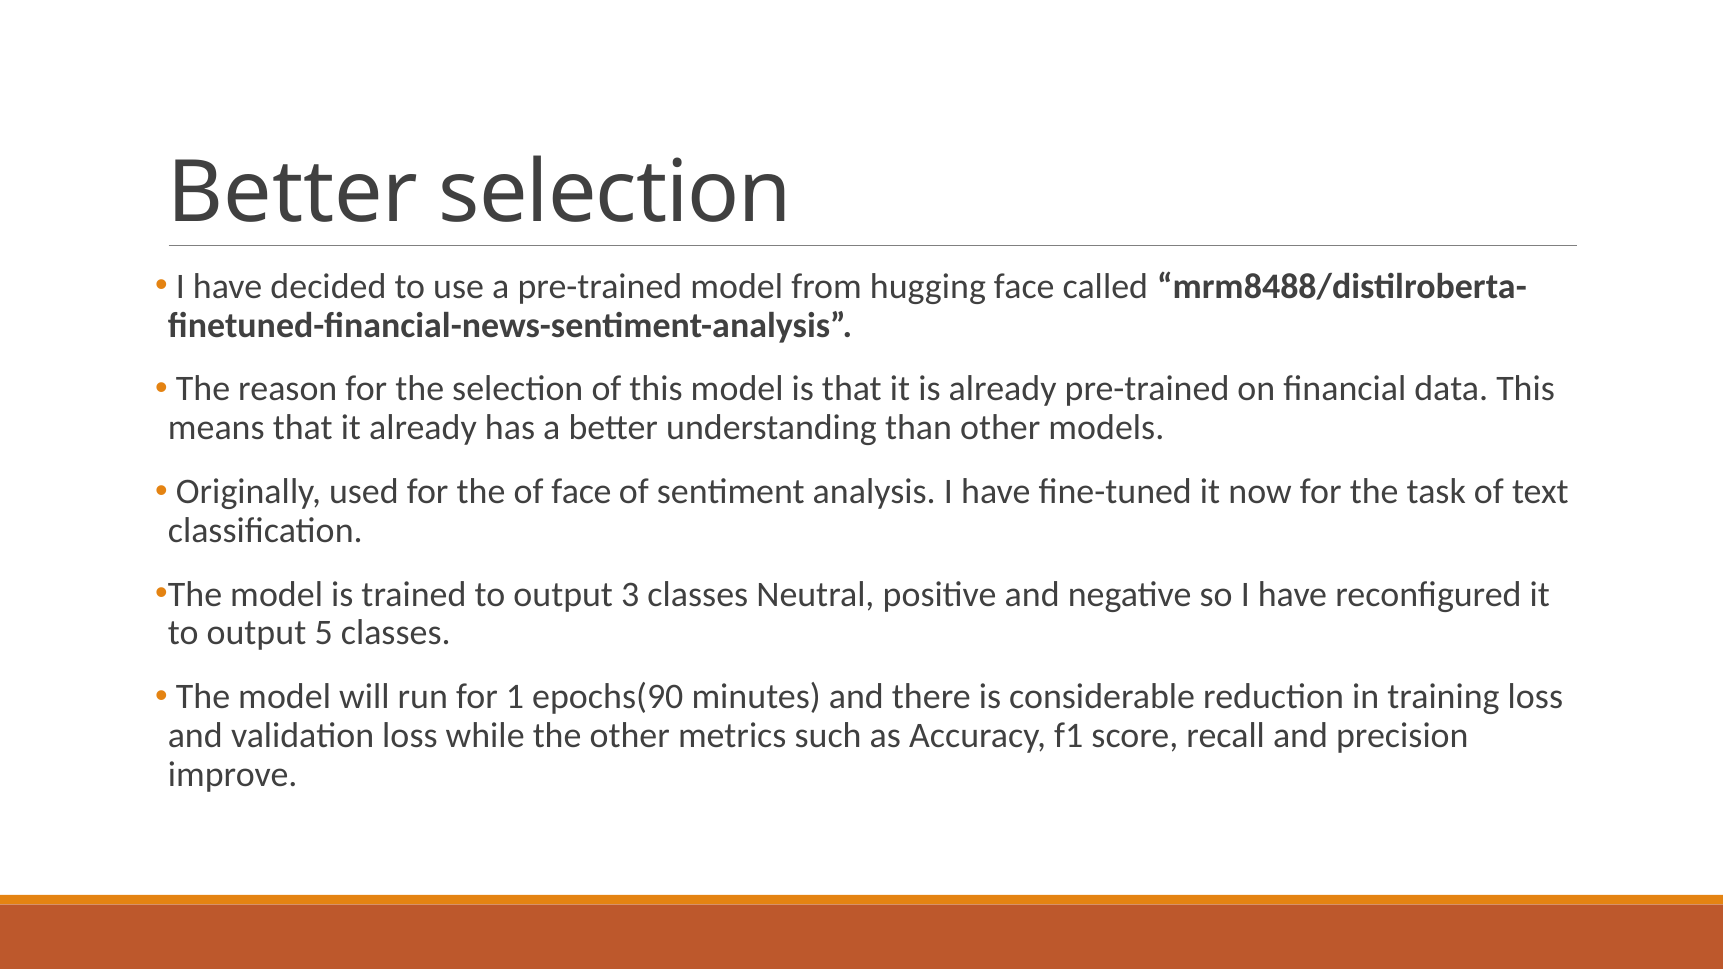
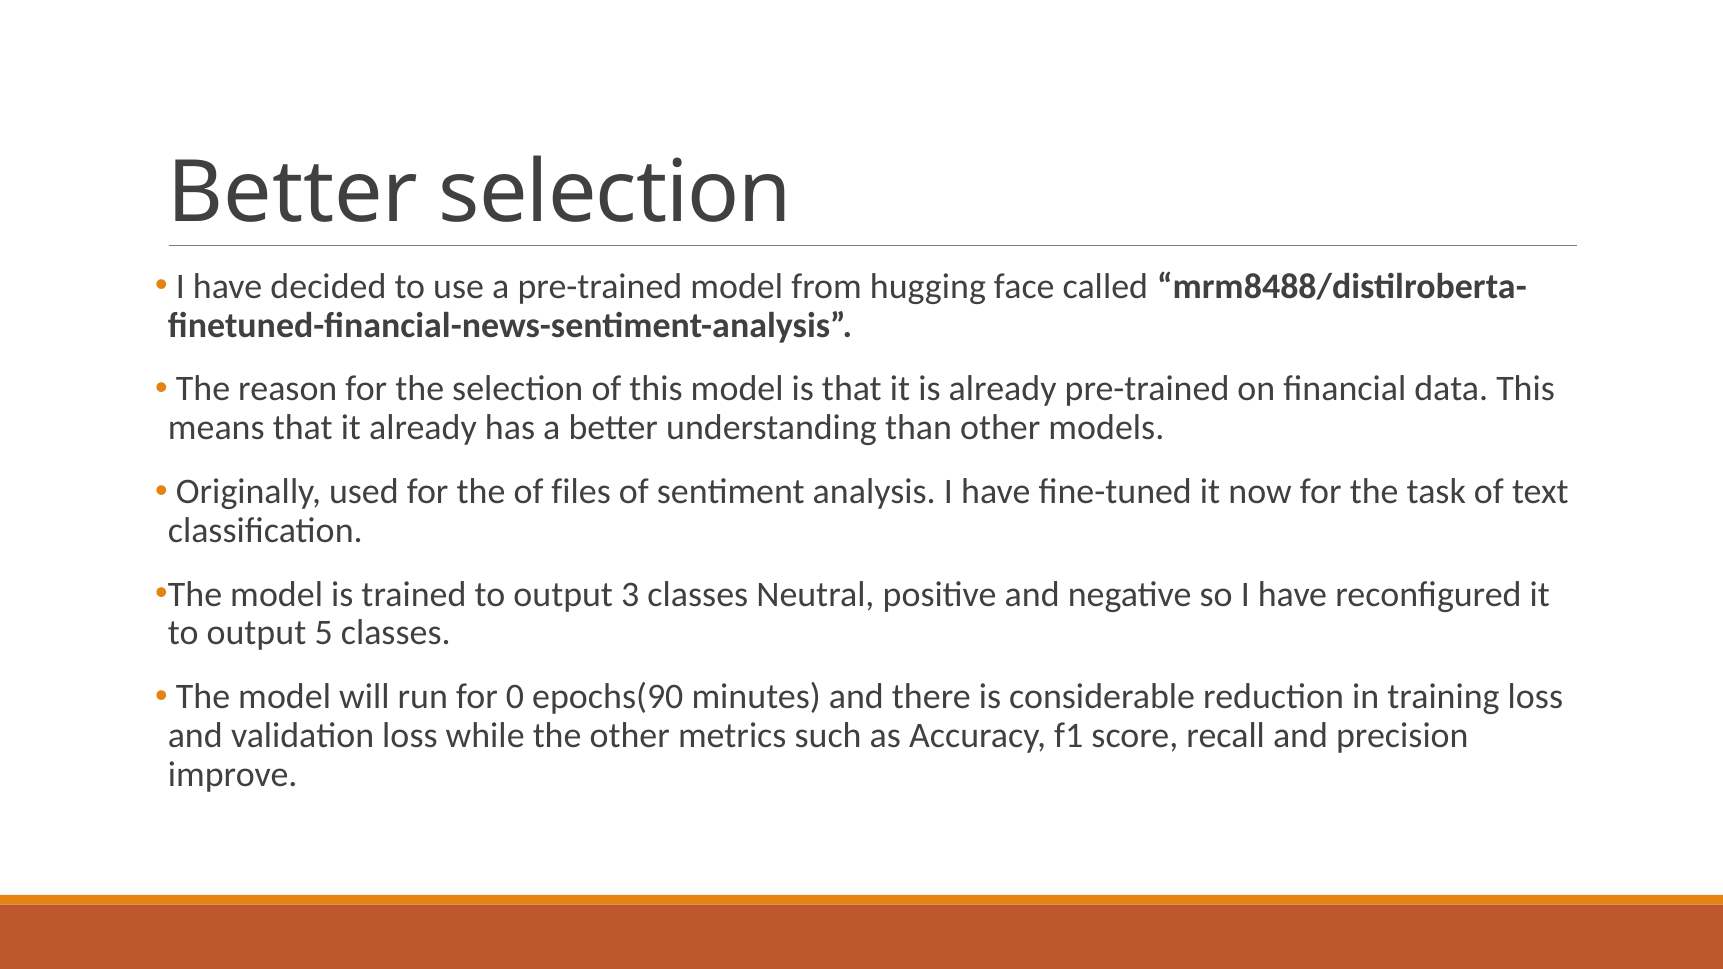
of face: face -> files (581, 492)
1: 1 -> 0 (515, 697)
